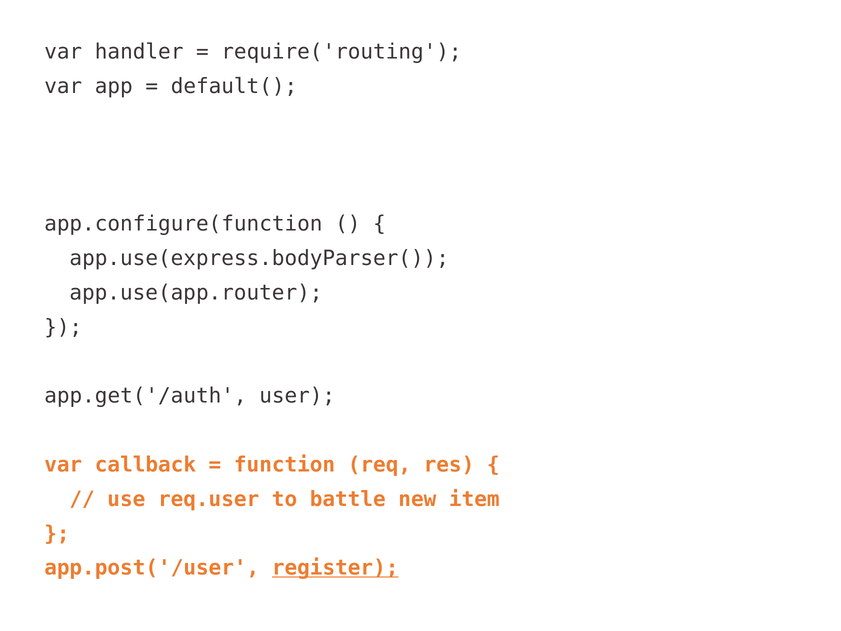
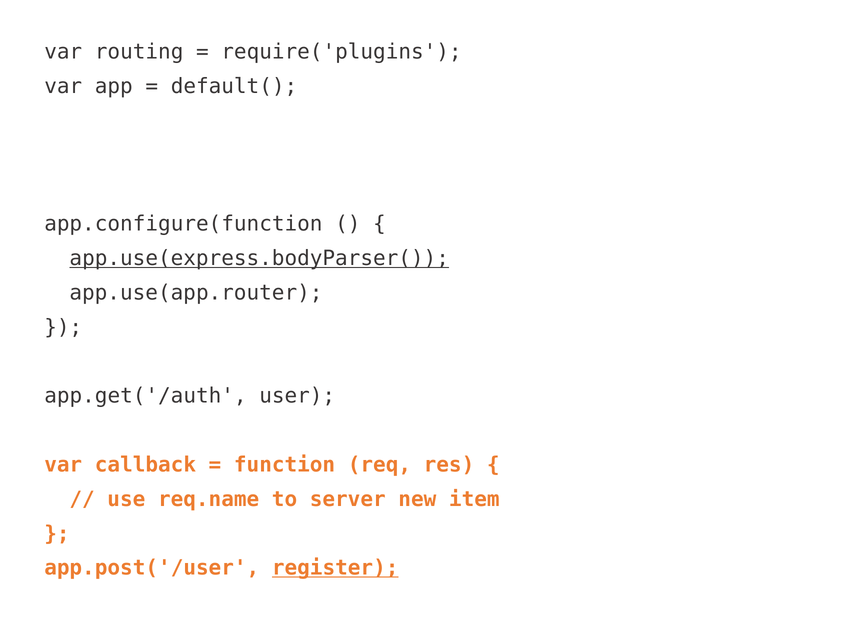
handler: handler -> routing (139, 52)
require('routing: require('routing -> require('plugins (341, 52)
app.use(express.bodyParser( underline: none -> present (259, 258)
req.user: req.user -> req.name (209, 499)
battle: battle -> server (348, 499)
